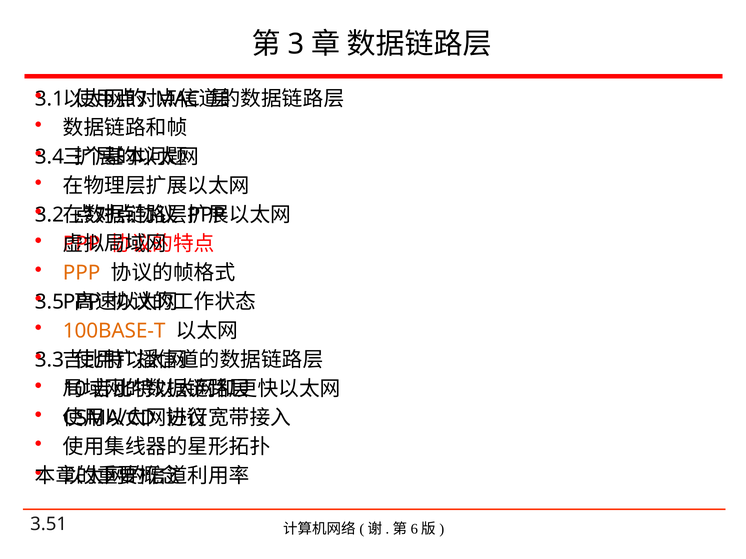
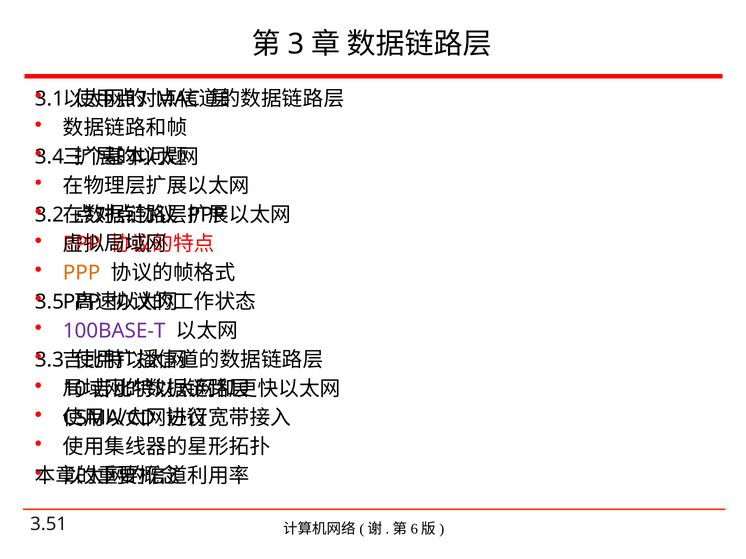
100BASE-T colour: orange -> purple (114, 331)
